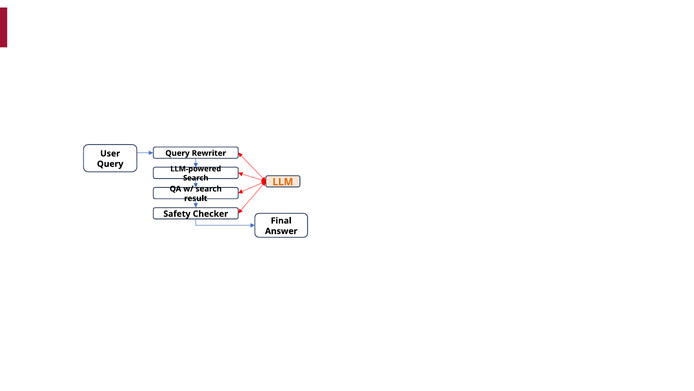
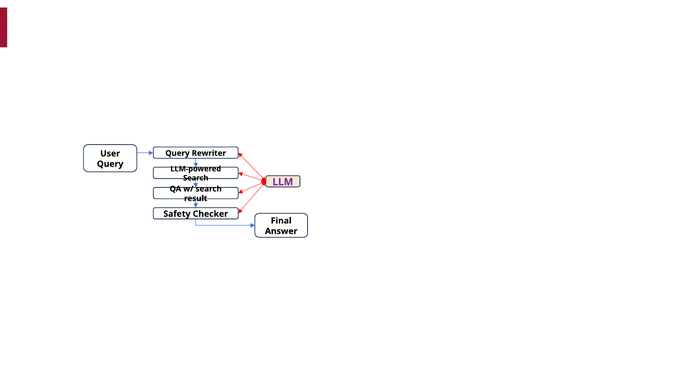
LLM colour: orange -> purple (283, 182)
